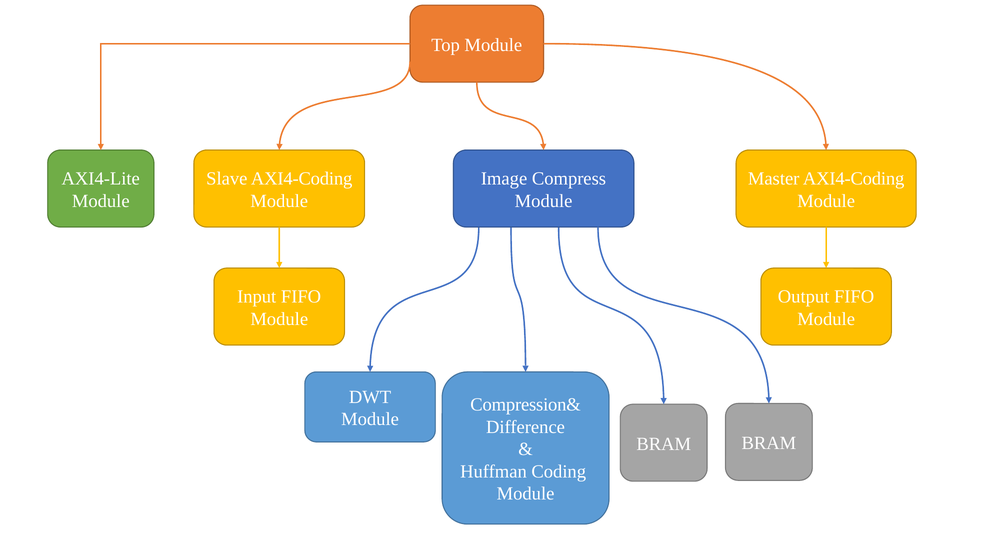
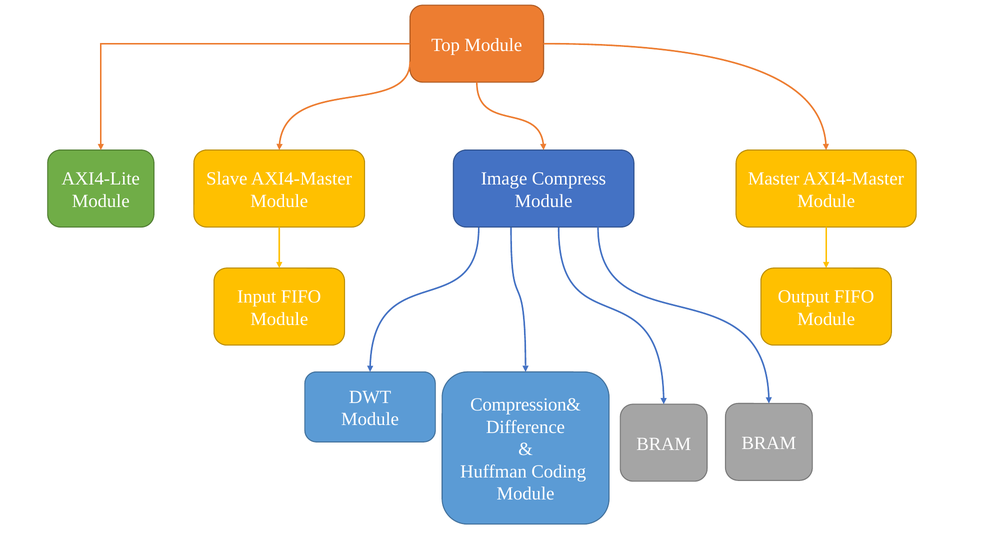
Slave AXI4-Coding: AXI4-Coding -> AXI4-Master (301, 179)
Master AXI4-Coding: AXI4-Coding -> AXI4-Master (854, 179)
